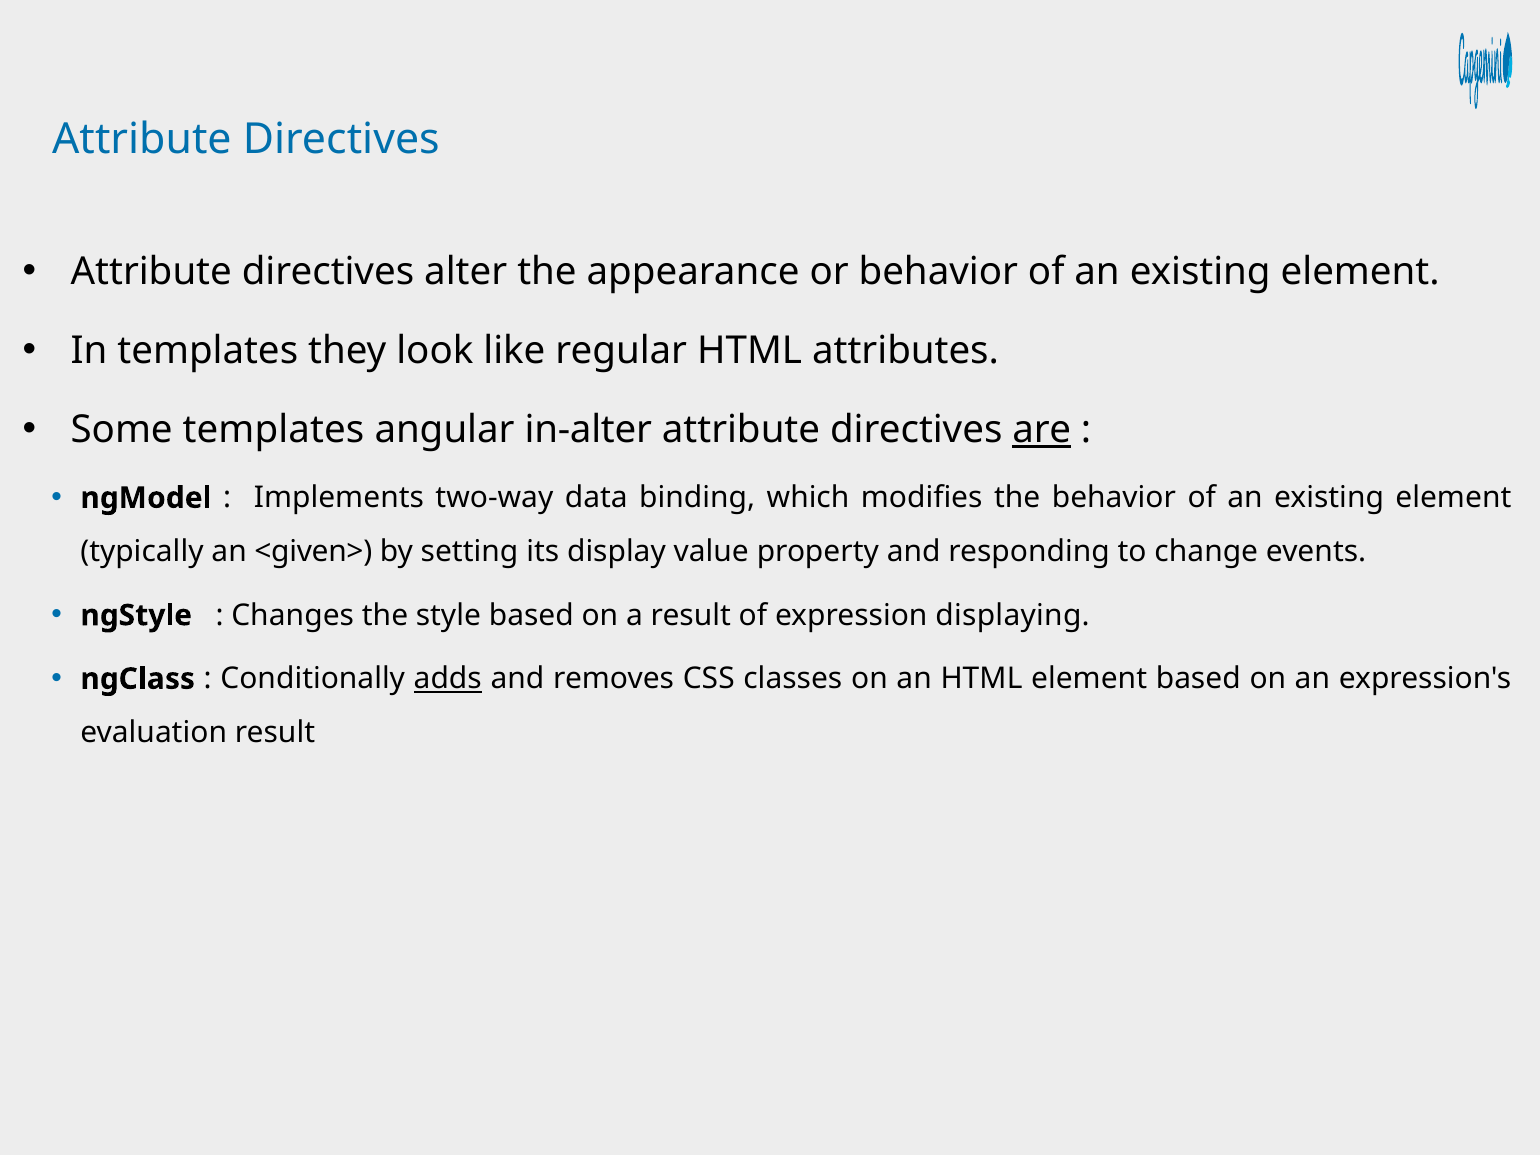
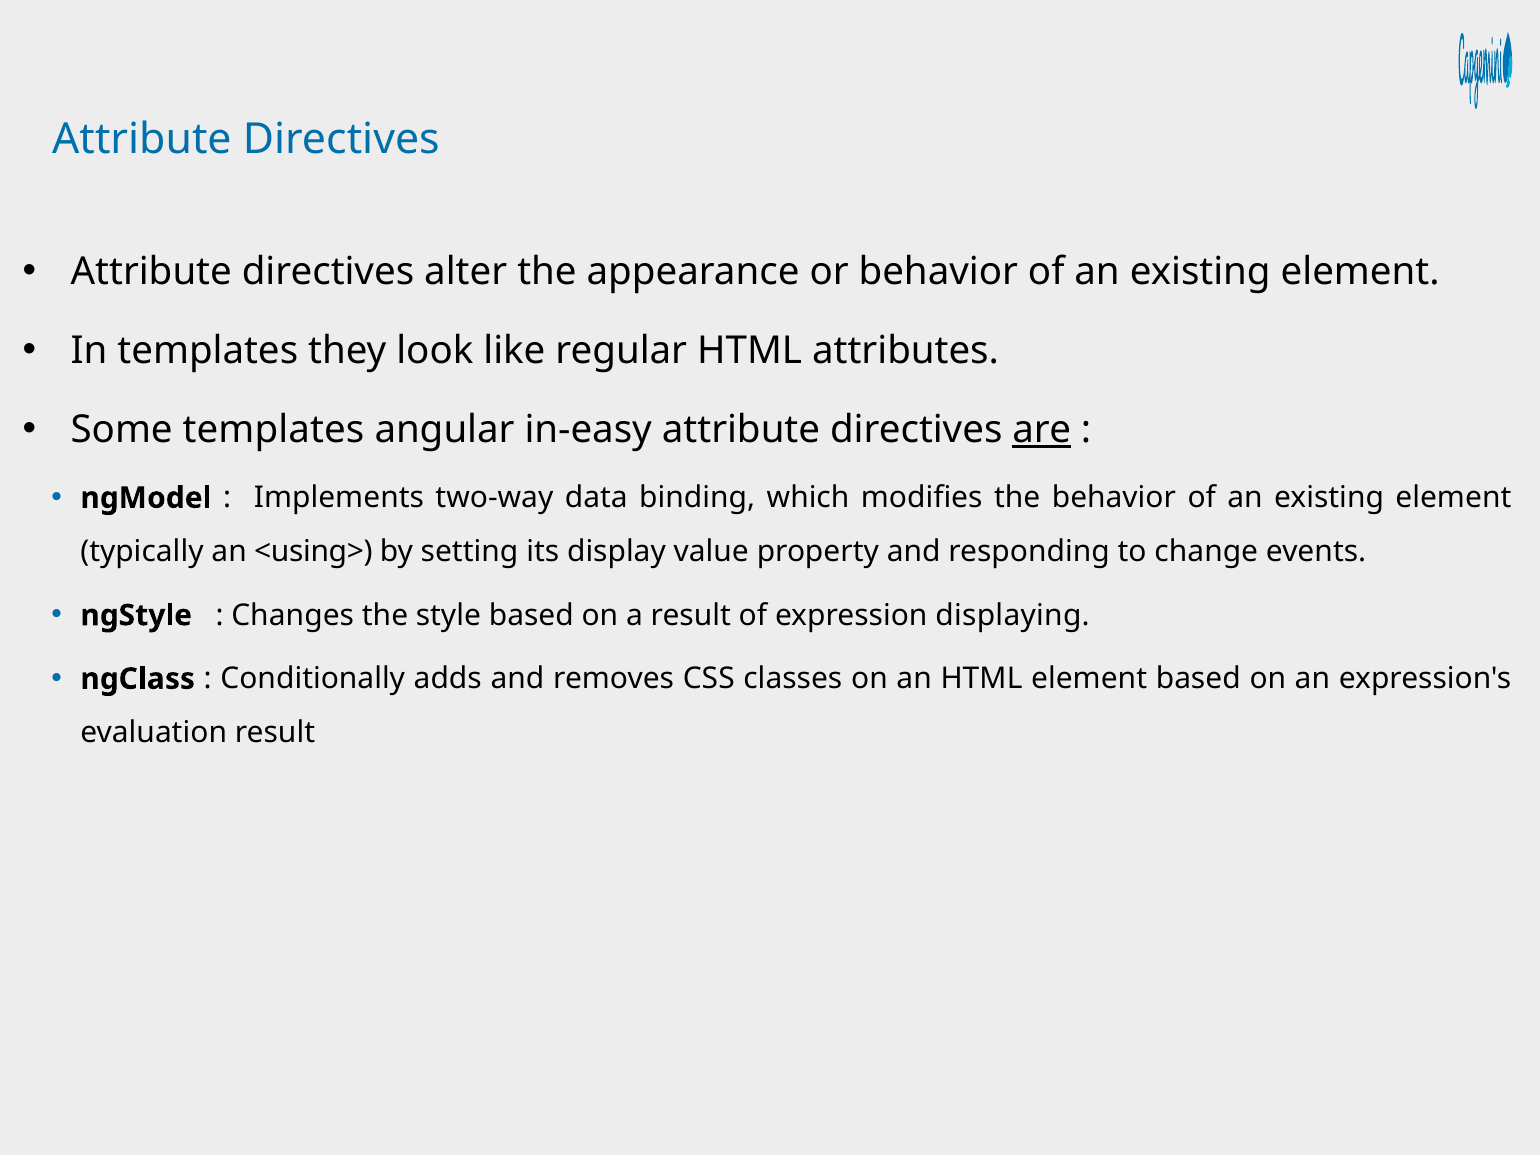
in-alter: in-alter -> in-easy (588, 430)
<given>: <given> -> <using> (313, 552)
adds underline: present -> none (448, 679)
